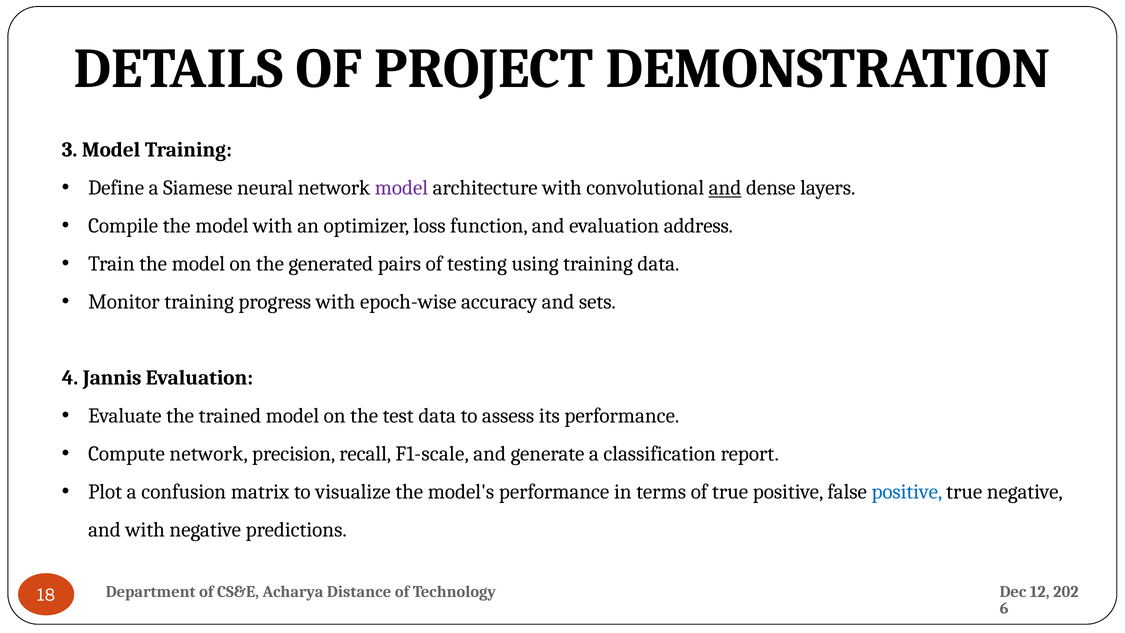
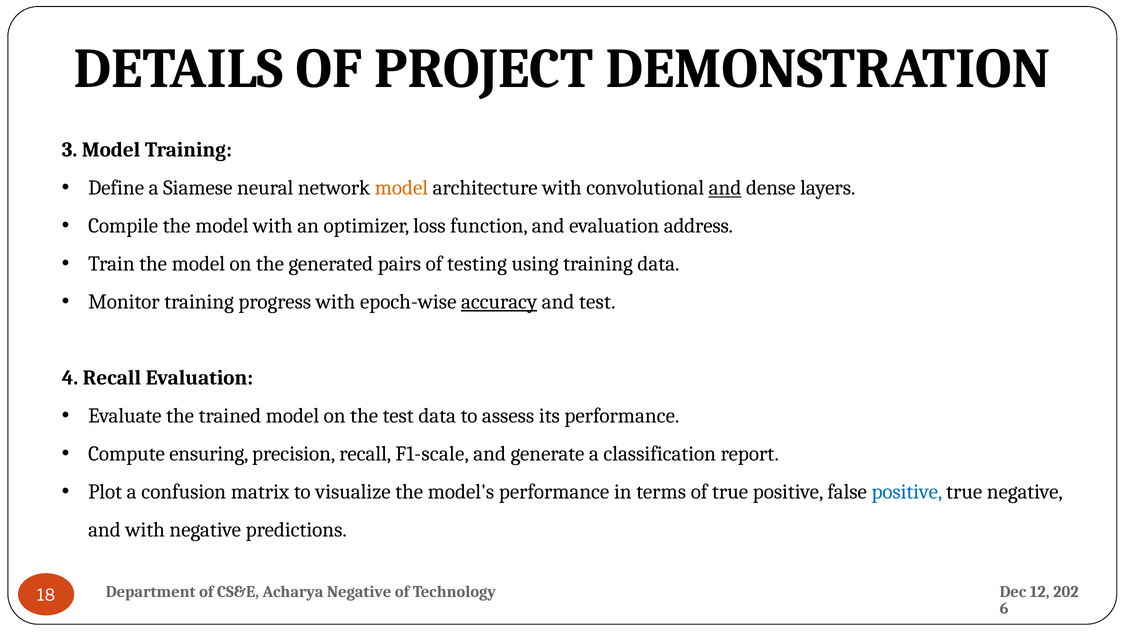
model colour: purple -> orange (401, 188)
accuracy underline: none -> present (499, 302)
and sets: sets -> test (597, 302)
4 Jannis: Jannis -> Recall (112, 378)
Compute network: network -> ensuring (209, 454)
Acharya Distance: Distance -> Negative (359, 592)
